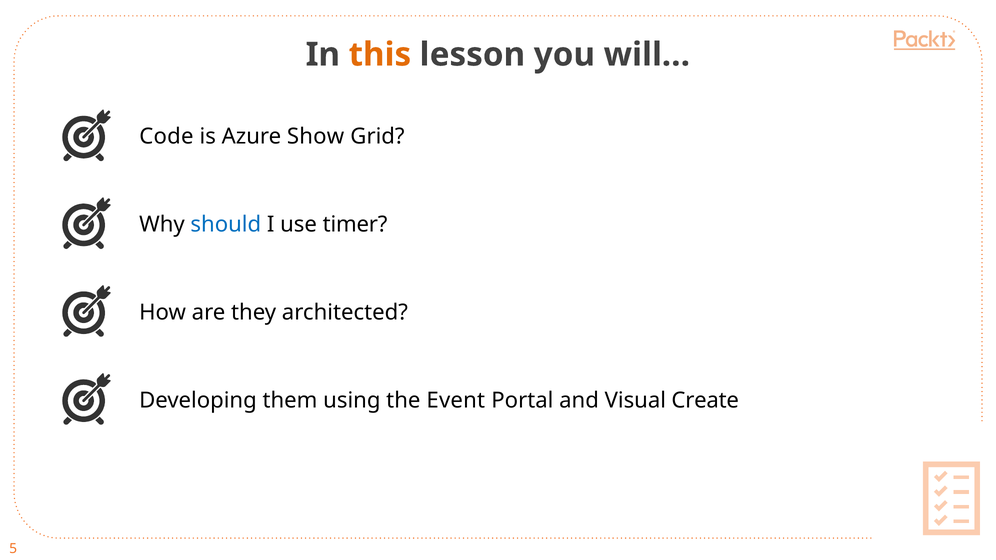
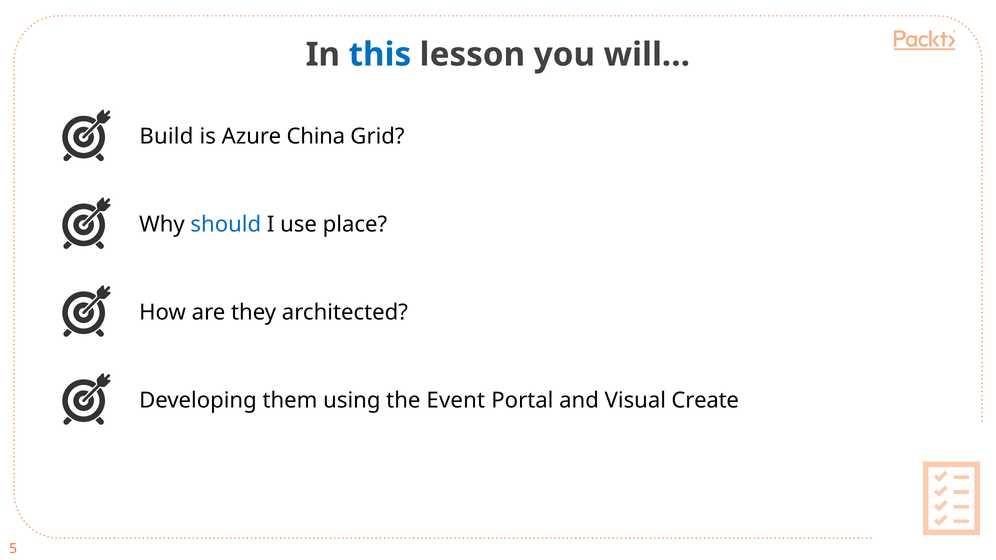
this colour: orange -> blue (380, 55)
Code: Code -> Build (166, 136)
Show: Show -> China (316, 136)
timer: timer -> place (355, 224)
